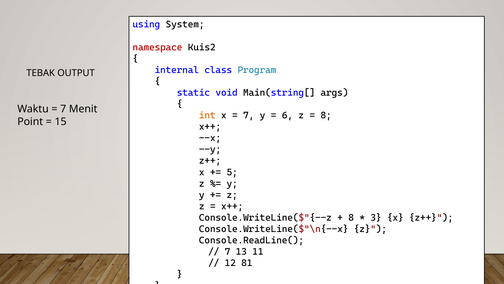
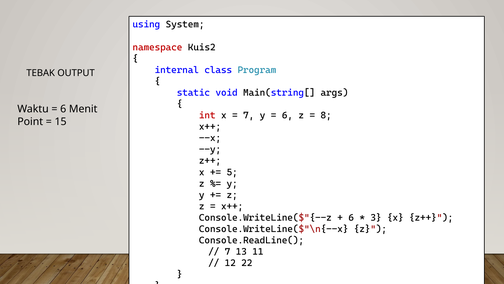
7: 7 -> 6 (63, 109)
int colour: orange -> red (207, 115)
8: 8 -> 6 (351, 217)
81: 81 -> 22 (247, 263)
